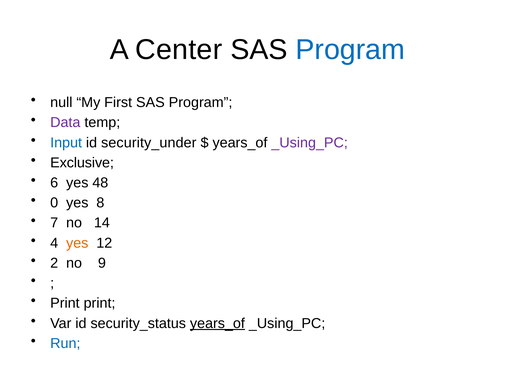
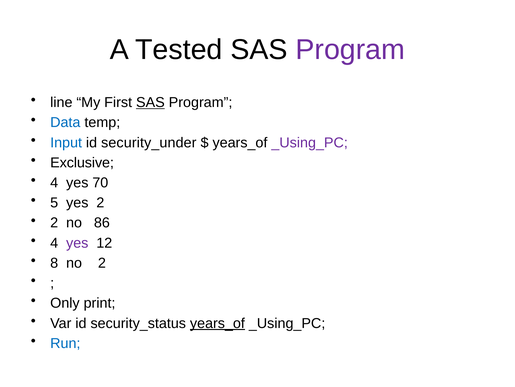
Center: Center -> Tested (179, 50)
Program colour: blue -> purple (350, 50)
null: null -> line (61, 102)
SAS underline: none -> present (150, 102)
Data colour: purple -> blue (65, 122)
6: 6 -> 4 (54, 182)
48: 48 -> 70 (100, 182)
0: 0 -> 5 (54, 202)
yes 8: 8 -> 2 (100, 202)
7: 7 -> 2 (54, 222)
14: 14 -> 86 (102, 222)
yes colour: orange -> purple (77, 243)
2: 2 -> 8 (54, 263)
no 9: 9 -> 2 (102, 263)
Print: Print -> Only (65, 303)
